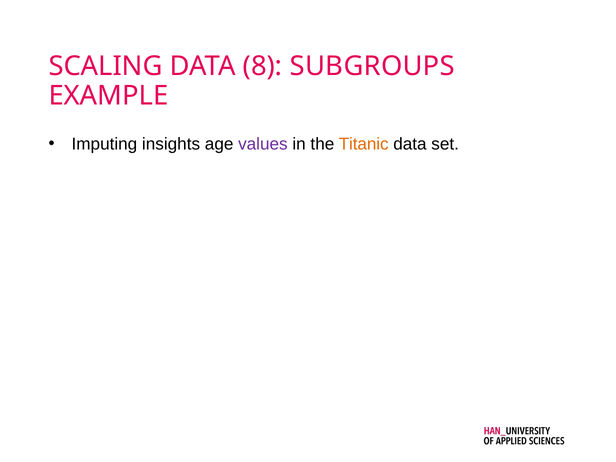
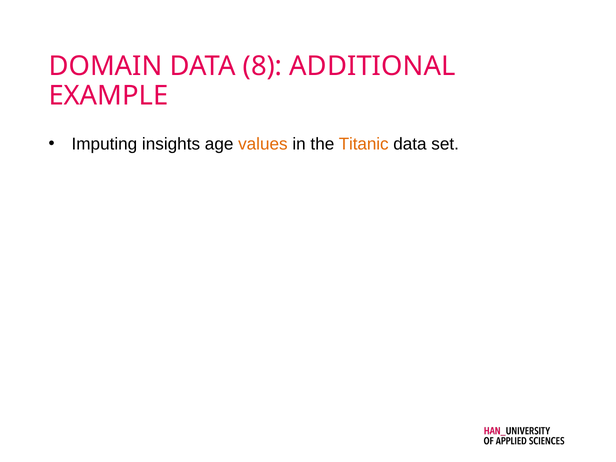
SCALING: SCALING -> DOMAIN (106, 66)
SUBGROUPS: SUBGROUPS -> ADDITIONAL (372, 66)
values colour: purple -> orange (263, 144)
